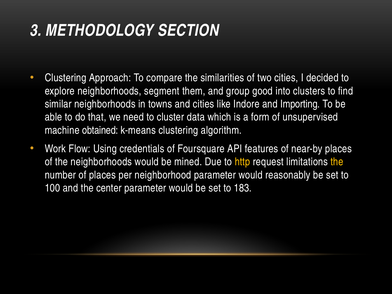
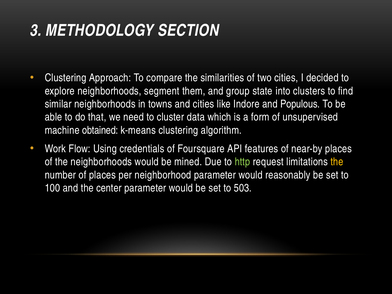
good: good -> state (263, 91)
Importing: Importing -> Populous (300, 104)
http colour: yellow -> light green (242, 162)
183: 183 -> 503 (243, 188)
